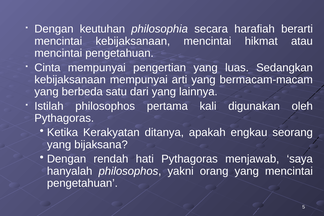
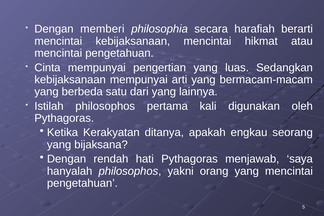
keutuhan: keutuhan -> memberi (102, 29)
